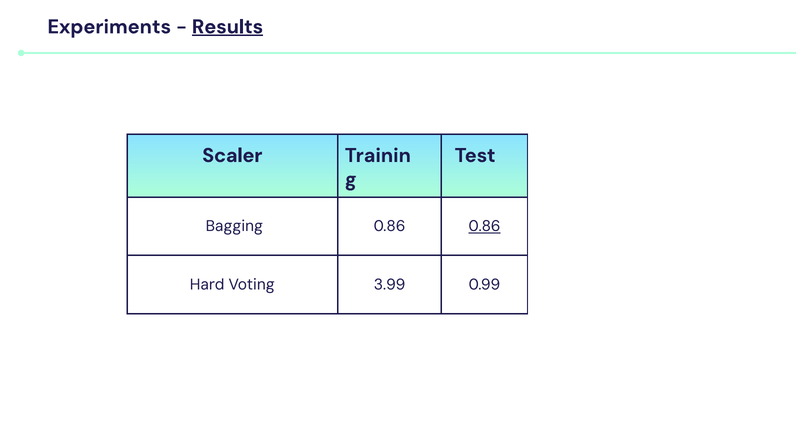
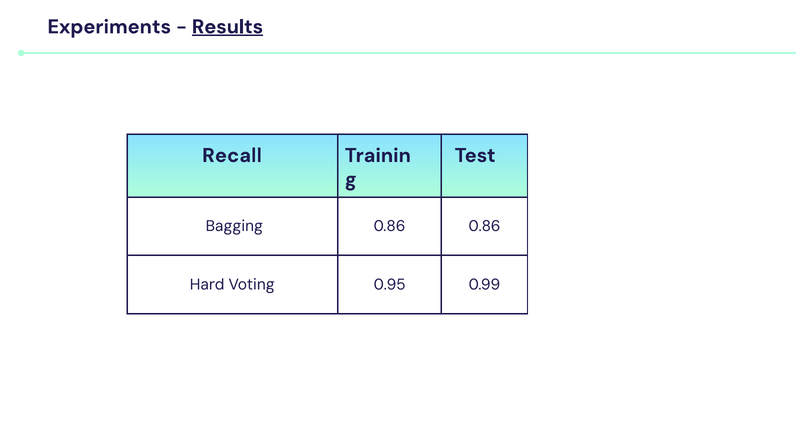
Scaler: Scaler -> Recall (232, 155)
0.86 underline: present -> none (485, 226)
3.99: 3.99 -> 0.95 (390, 284)
